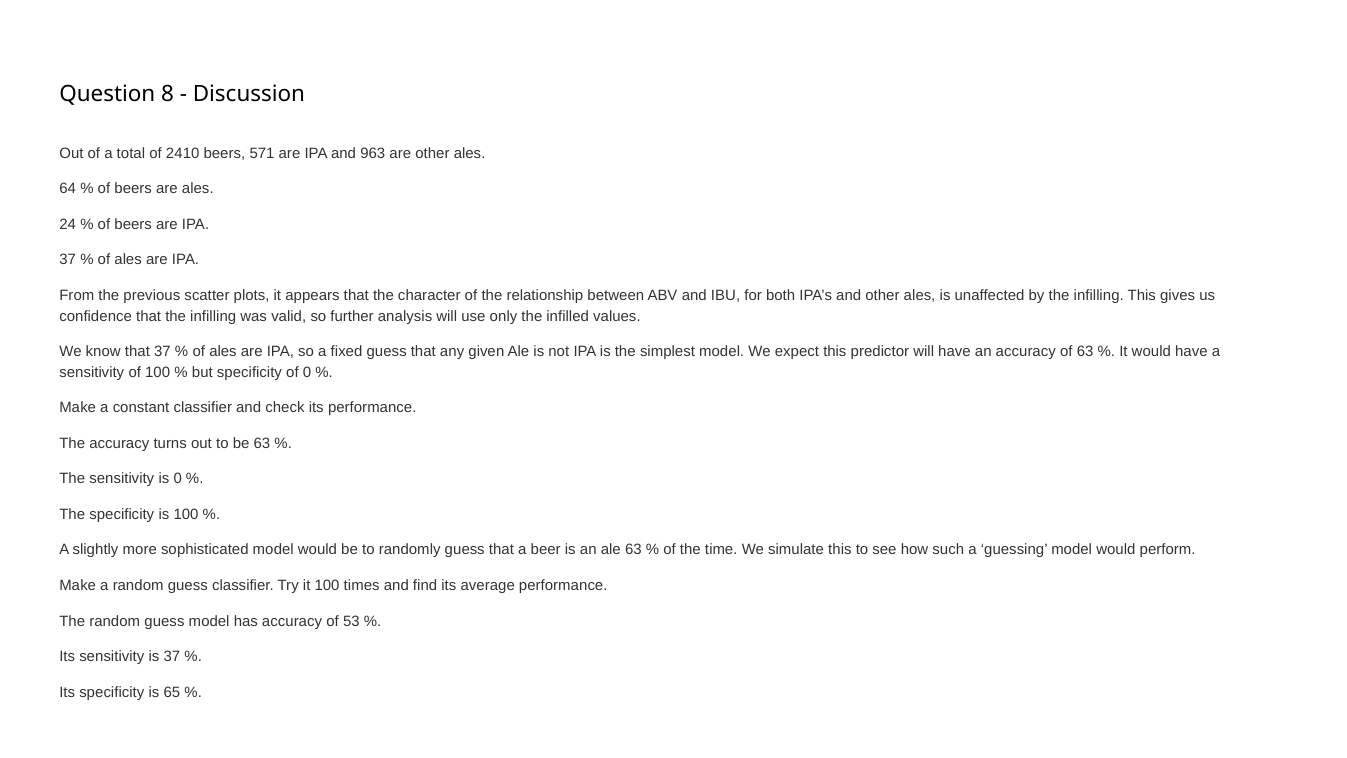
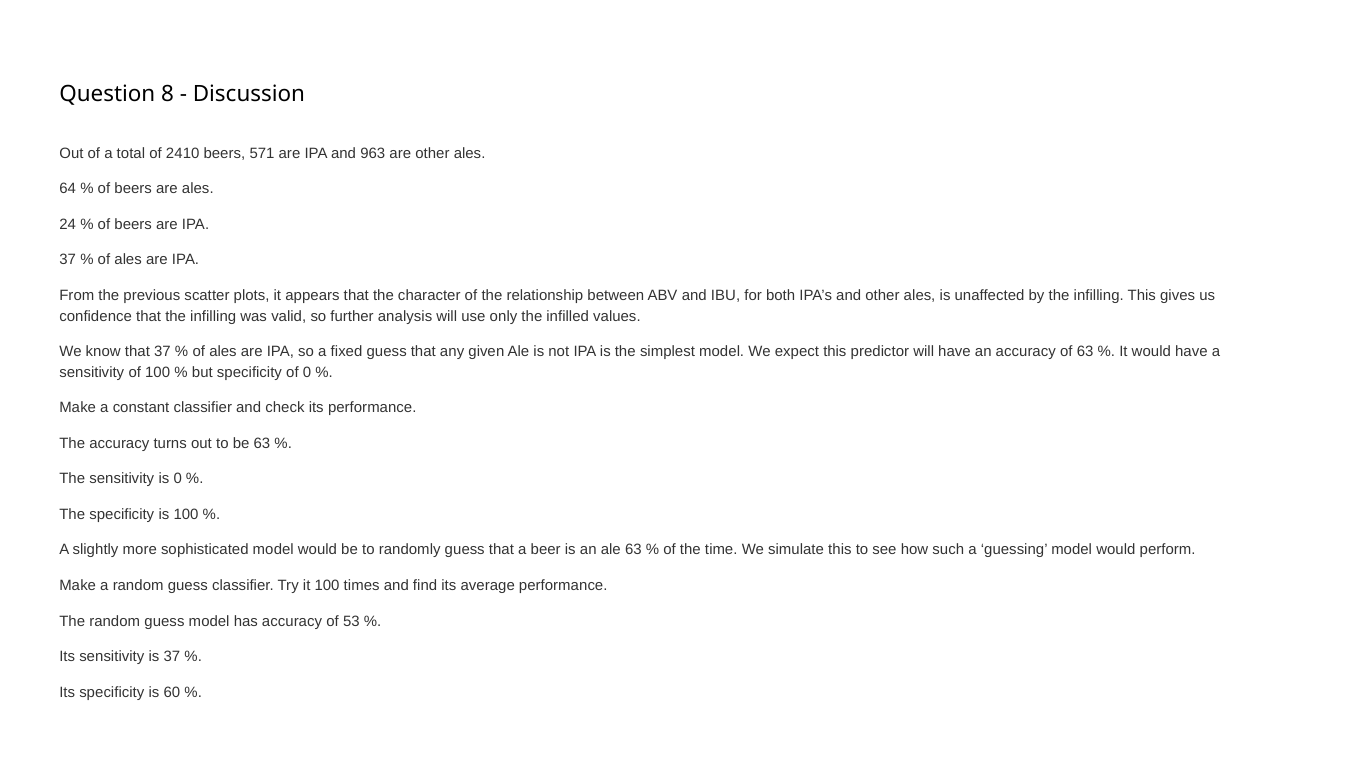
65: 65 -> 60 (172, 692)
